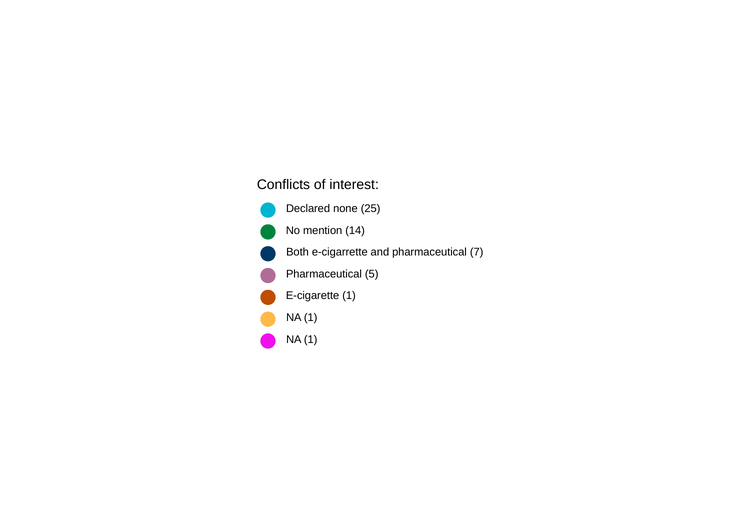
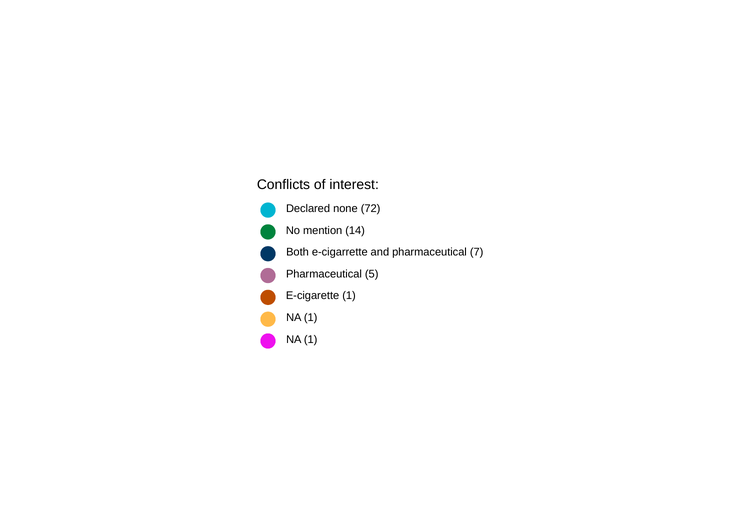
25: 25 -> 72 (371, 208)
